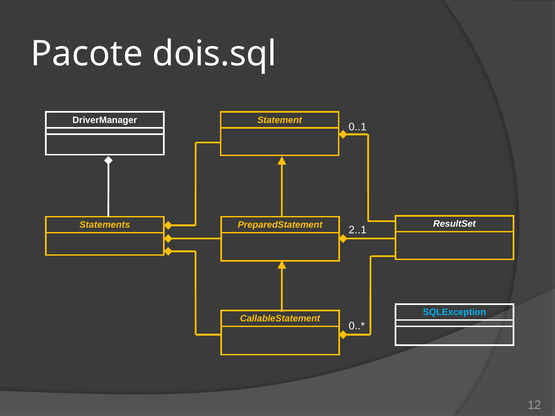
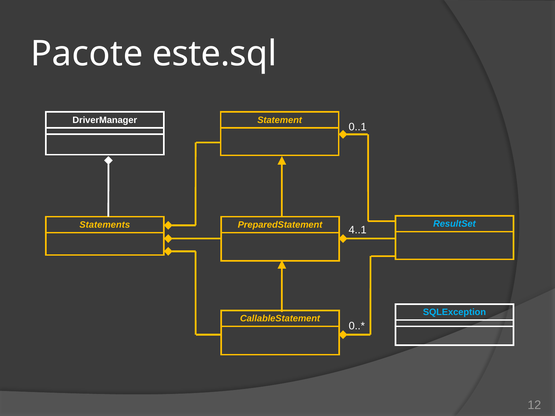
dois.sql: dois.sql -> este.sql (215, 54)
ResultSet colour: white -> light blue (454, 224)
2..1: 2..1 -> 4..1 (358, 230)
